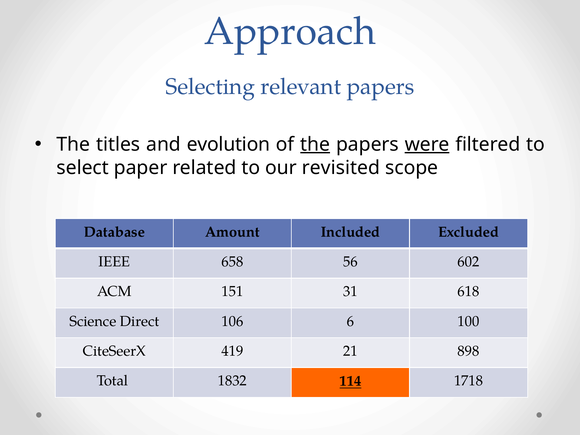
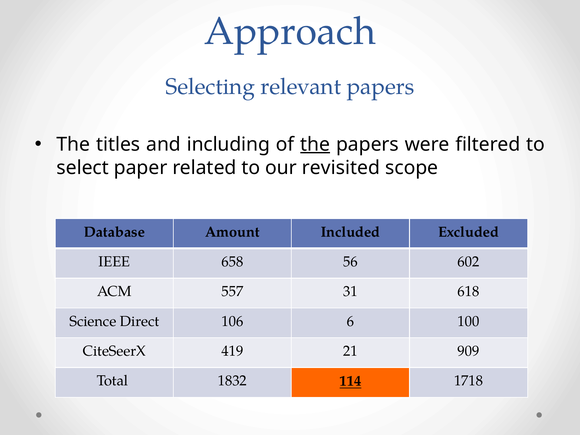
evolution: evolution -> including (228, 144)
were underline: present -> none (427, 144)
151: 151 -> 557 (232, 291)
898: 898 -> 909 (469, 351)
